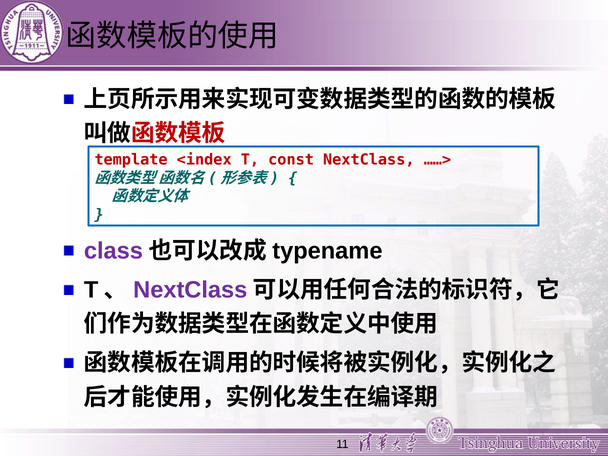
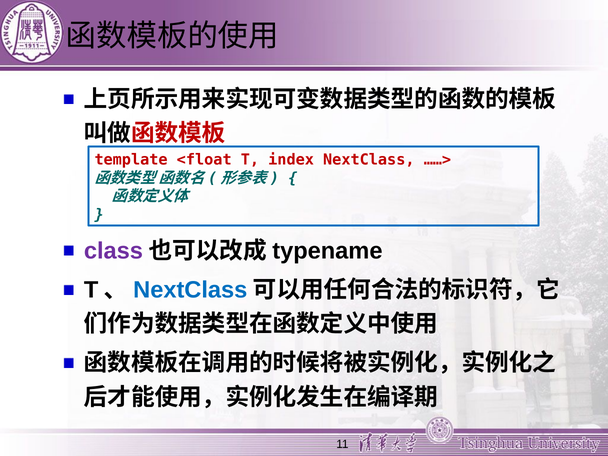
<index: <index -> <float (204, 160)
const: const -> index (291, 160)
NextClass colour: purple -> blue (190, 290)
